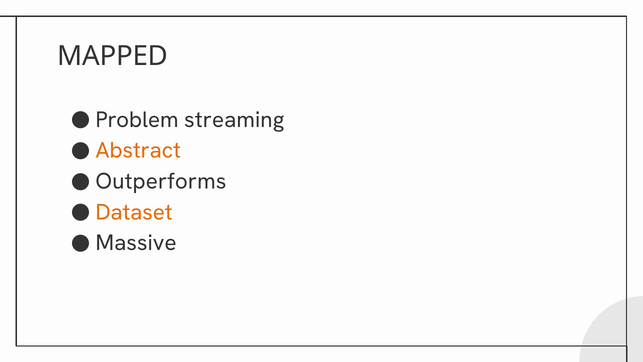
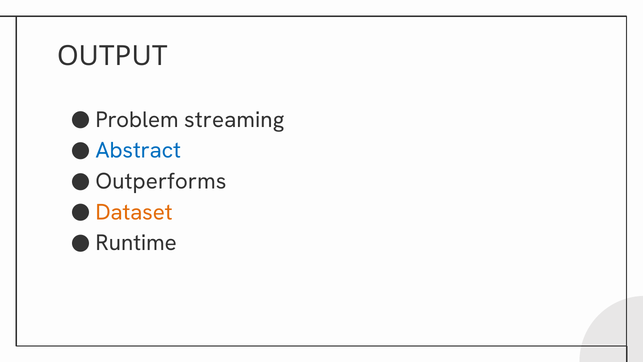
MAPPED: MAPPED -> OUTPUT (112, 56)
Abstract colour: orange -> blue (138, 150)
Massive: Massive -> Runtime (136, 243)
